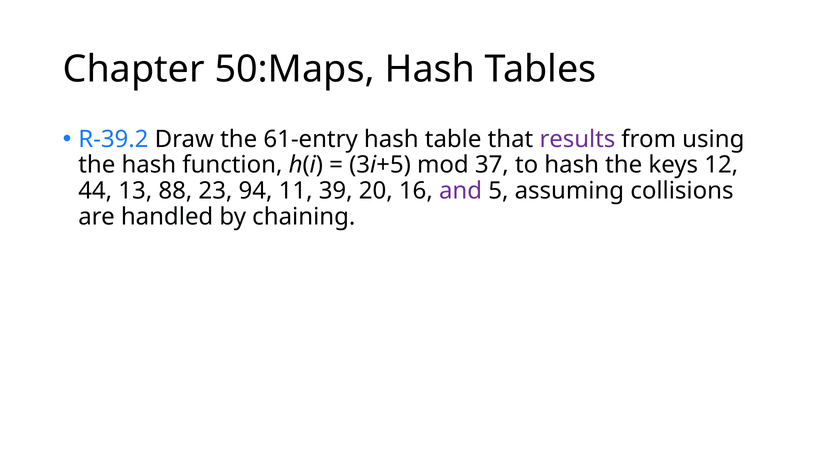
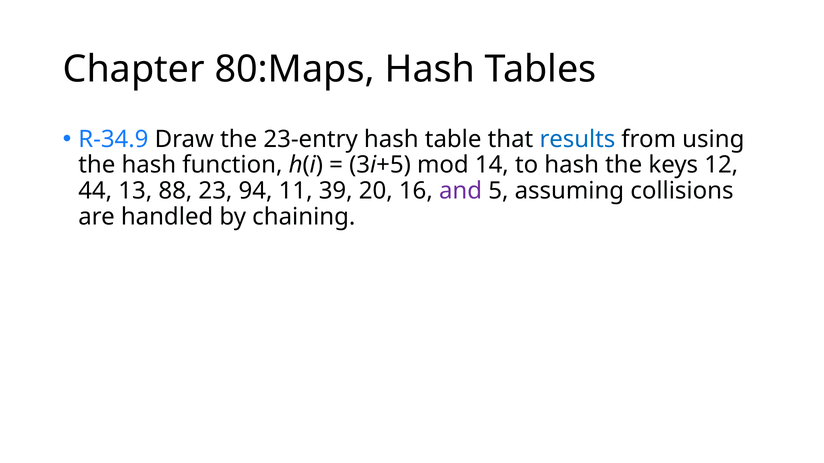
50:Maps: 50:Maps -> 80:Maps (295, 69)
R-39.2: R-39.2 -> R-34.9 (113, 139)
61-entry: 61-entry -> 23-entry (311, 139)
results colour: purple -> blue (577, 139)
37: 37 -> 14 (492, 165)
